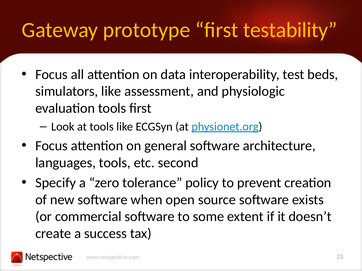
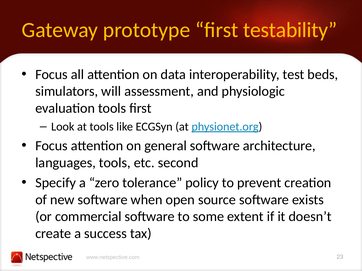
simulators like: like -> will (111, 91)
